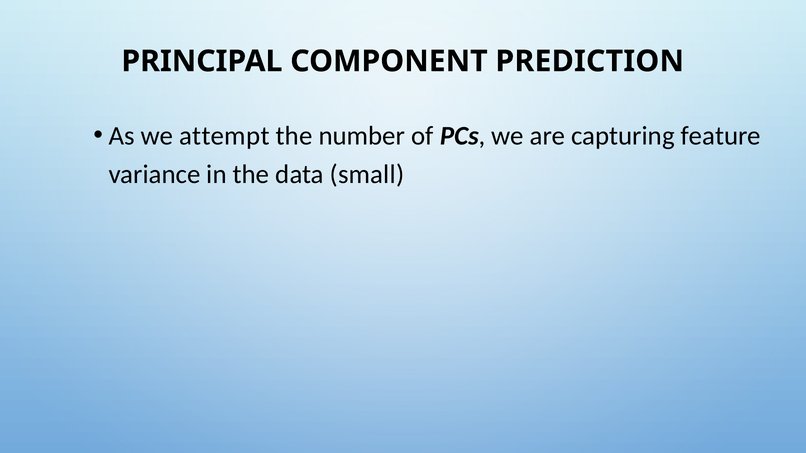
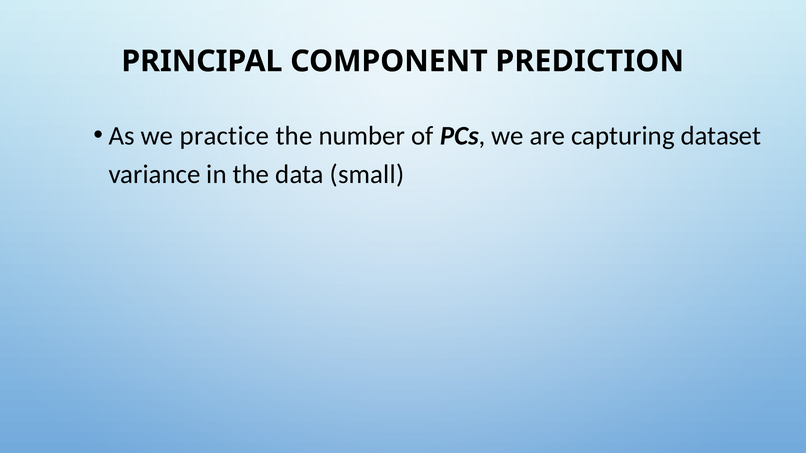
attempt: attempt -> practice (224, 136)
feature: feature -> dataset (721, 136)
